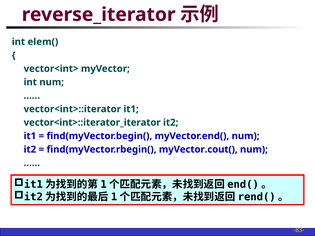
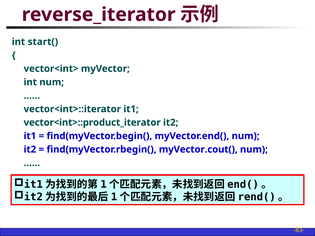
elem(: elem( -> start( (43, 42)
vector<int>::iterator_iterator: vector<int>::iterator_iterator -> vector<int>::product_iterator (92, 123)
